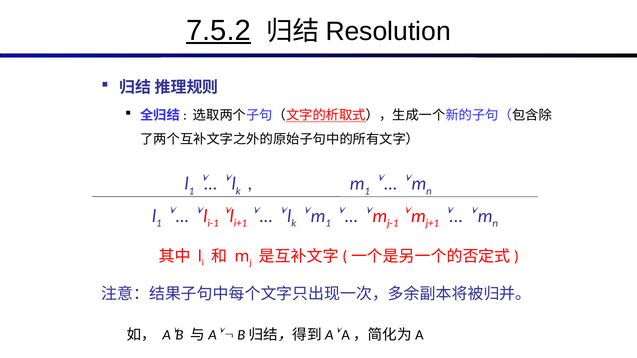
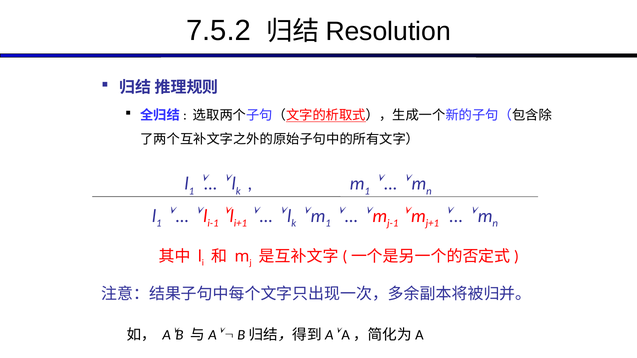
7.5.2 underline: present -> none (219, 31)
